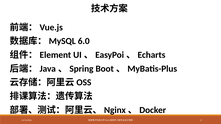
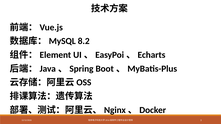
6.0: 6.0 -> 8.2 (84, 41)
